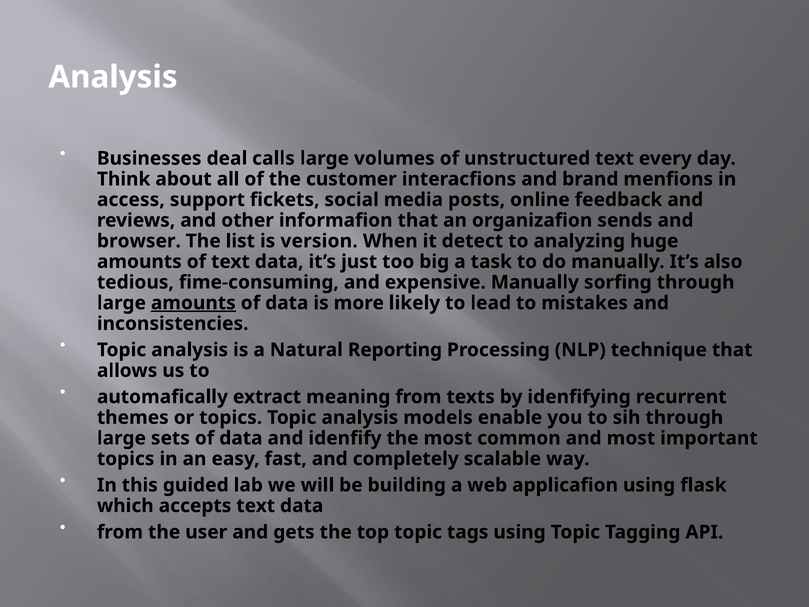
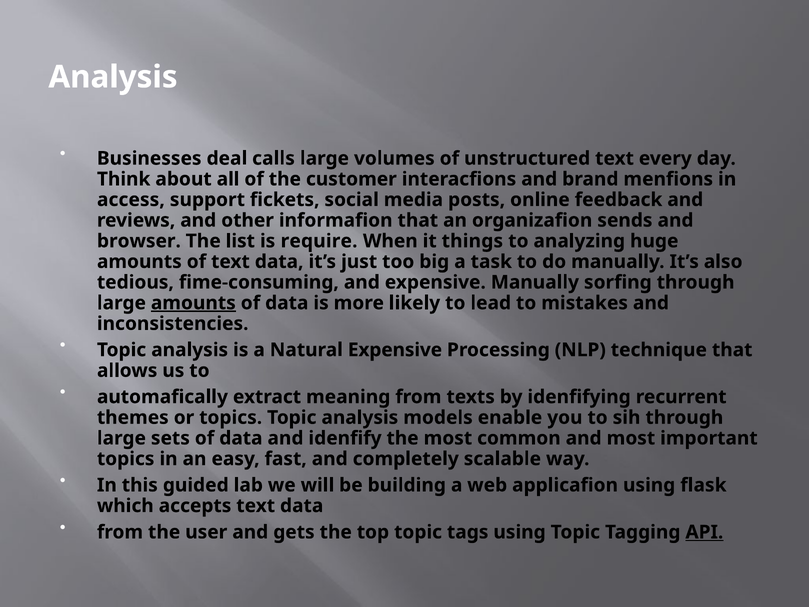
version: version -> require (319, 241)
detect: detect -> things (472, 241)
Natural Reporting: Reporting -> Expensive (395, 350)
API underline: none -> present (704, 532)
